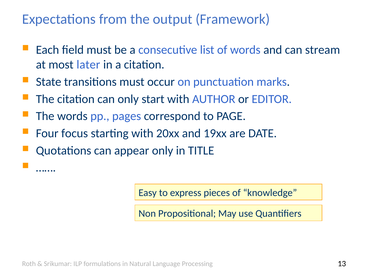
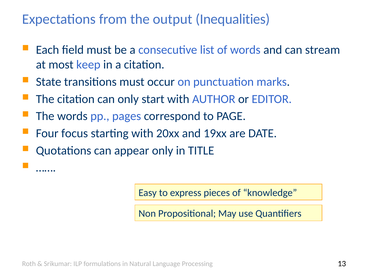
Framework: Framework -> Inequalities (233, 19)
later: later -> keep (88, 65)
